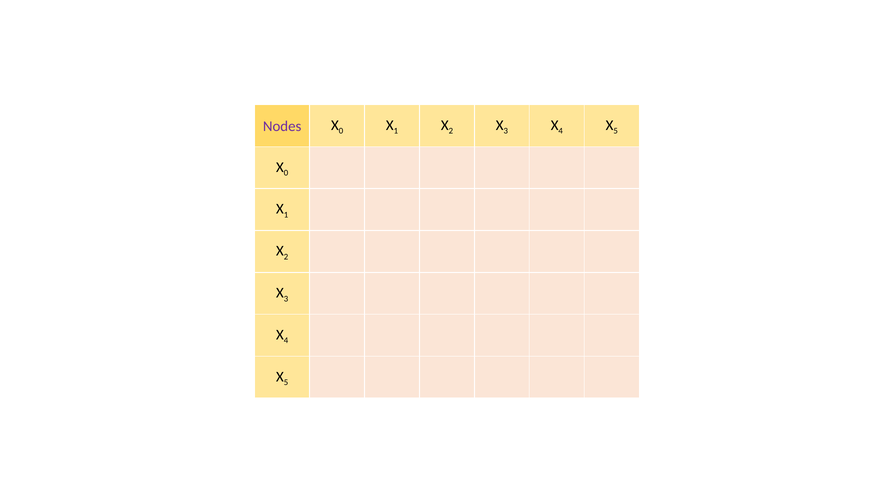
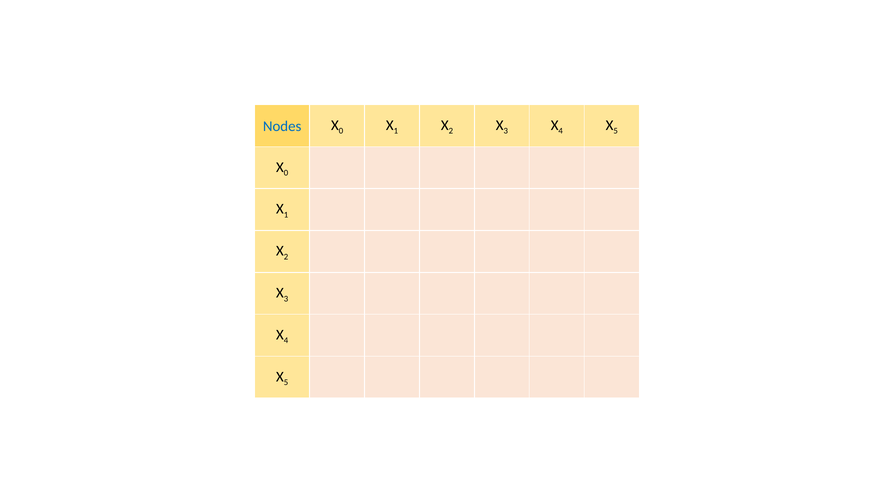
Nodes colour: purple -> blue (282, 126)
